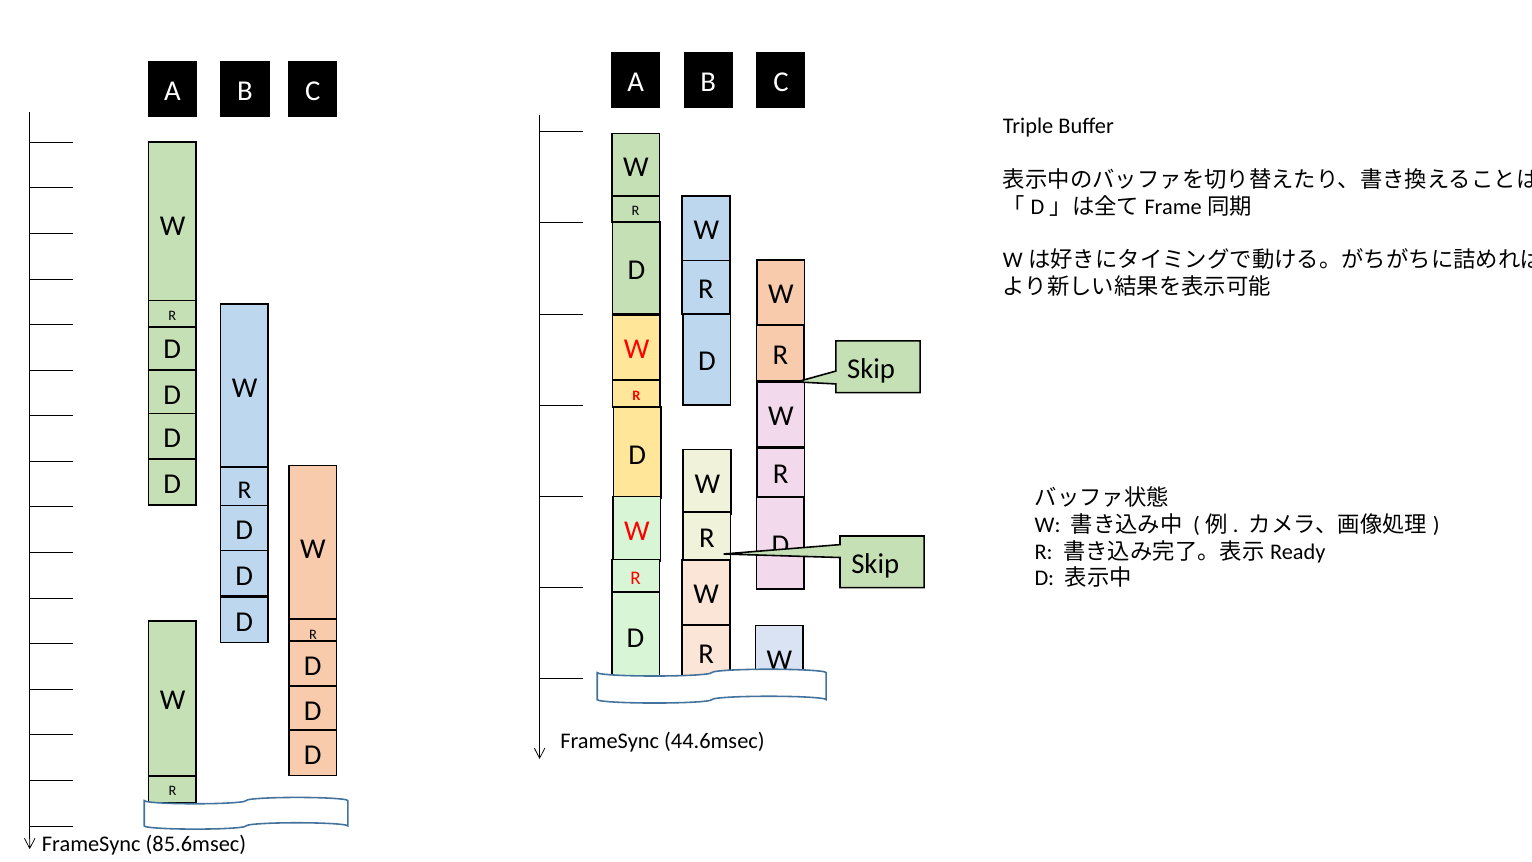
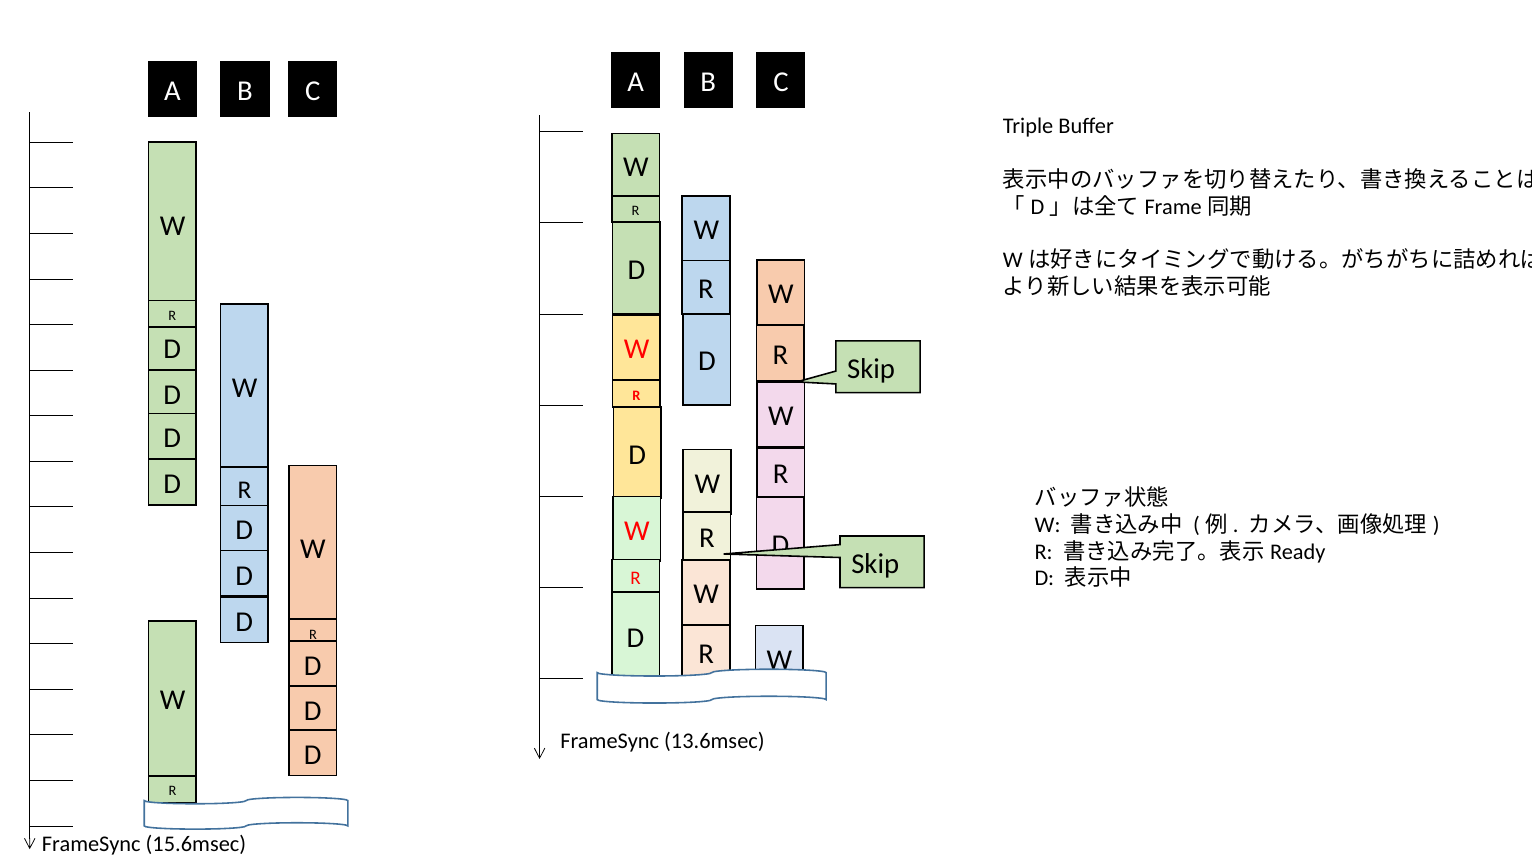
44.6msec: 44.6msec -> 13.6msec (714, 741)
85.6msec: 85.6msec -> 15.6msec (196, 844)
